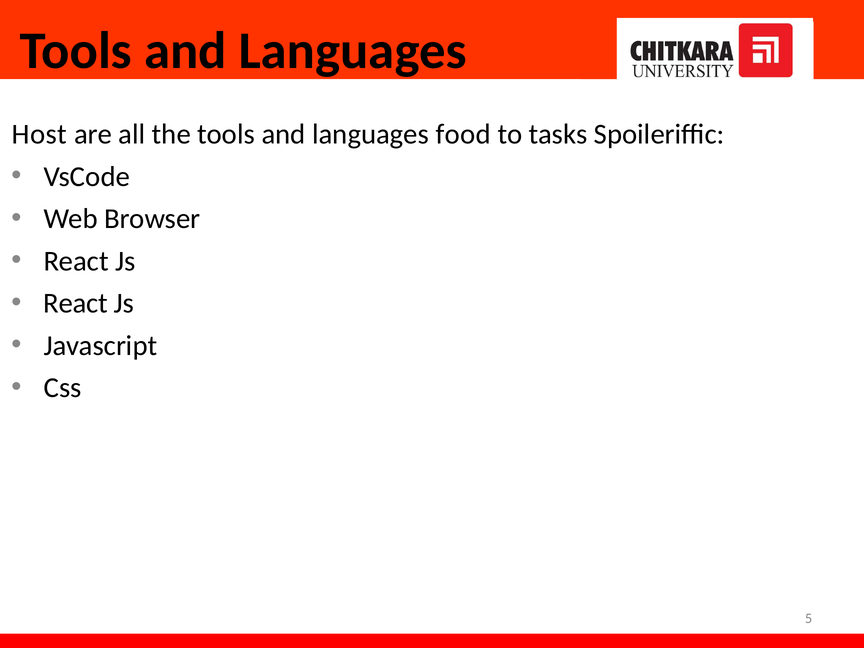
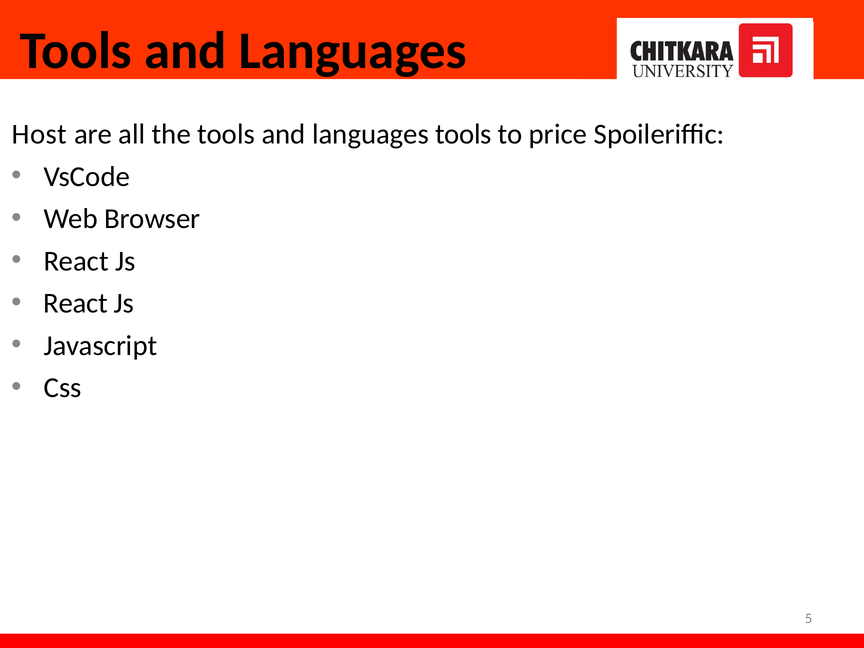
languages food: food -> tools (463, 134)
tasks: tasks -> price (558, 134)
